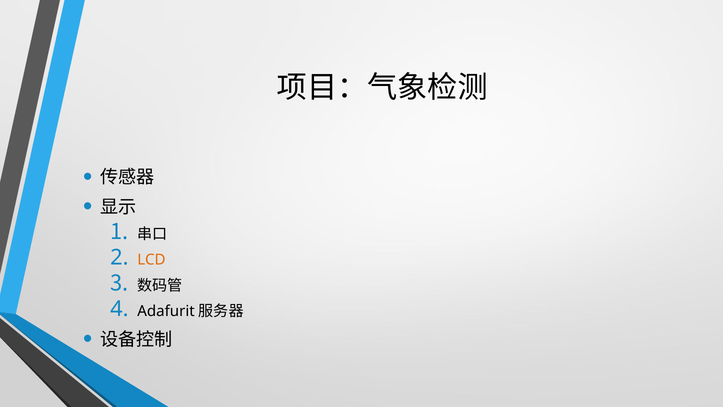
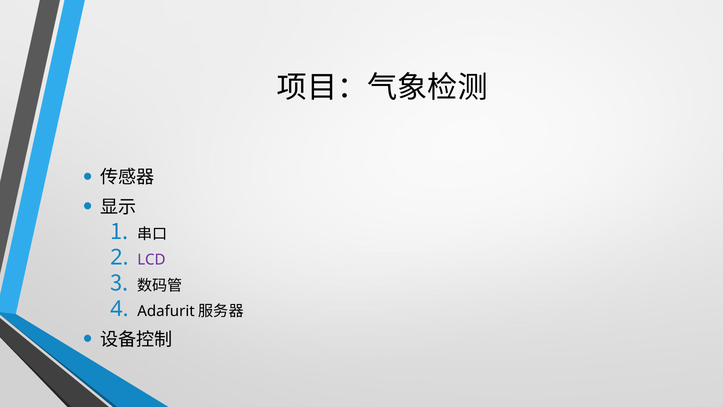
LCD colour: orange -> purple (151, 260)
